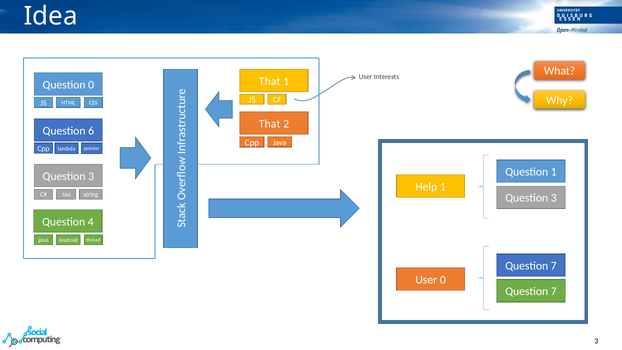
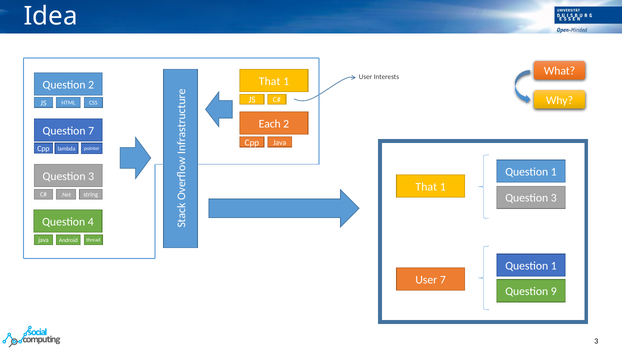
Question 0: 0 -> 2 (91, 85)
That: That -> Each (270, 124)
Question 6: 6 -> 7 (91, 131)
Help: Help -> That (426, 187)
7: 7 -> 1 (554, 266)
User 0: 0 -> 7 (443, 280)
7: 7 -> 9 (554, 291)
